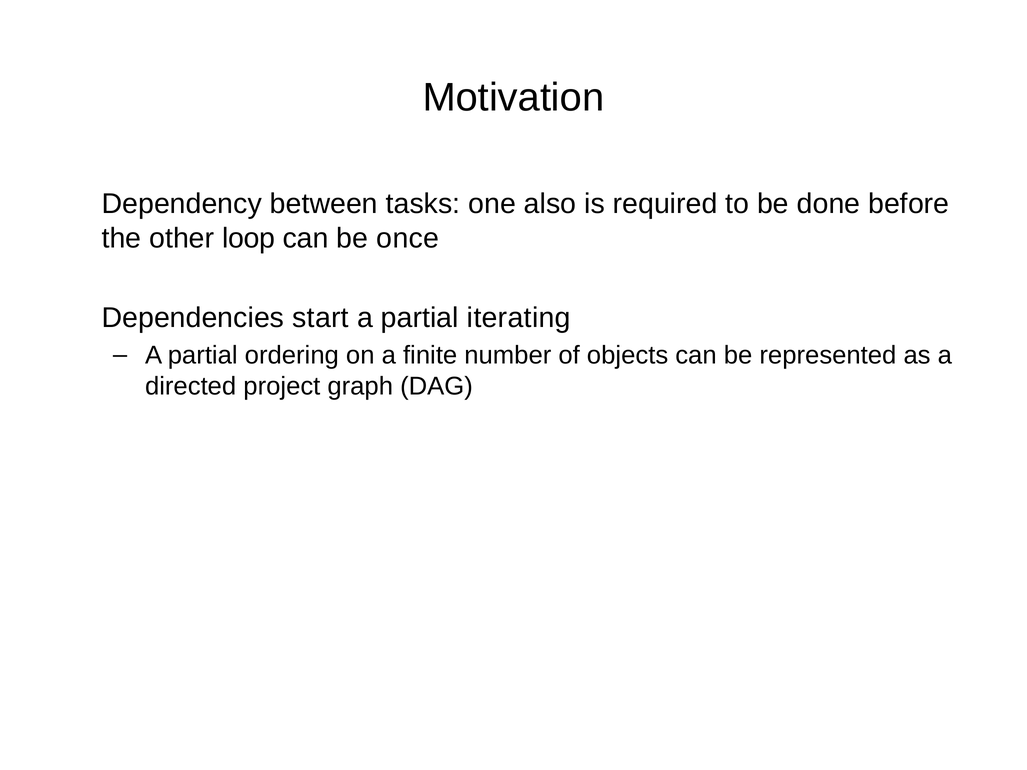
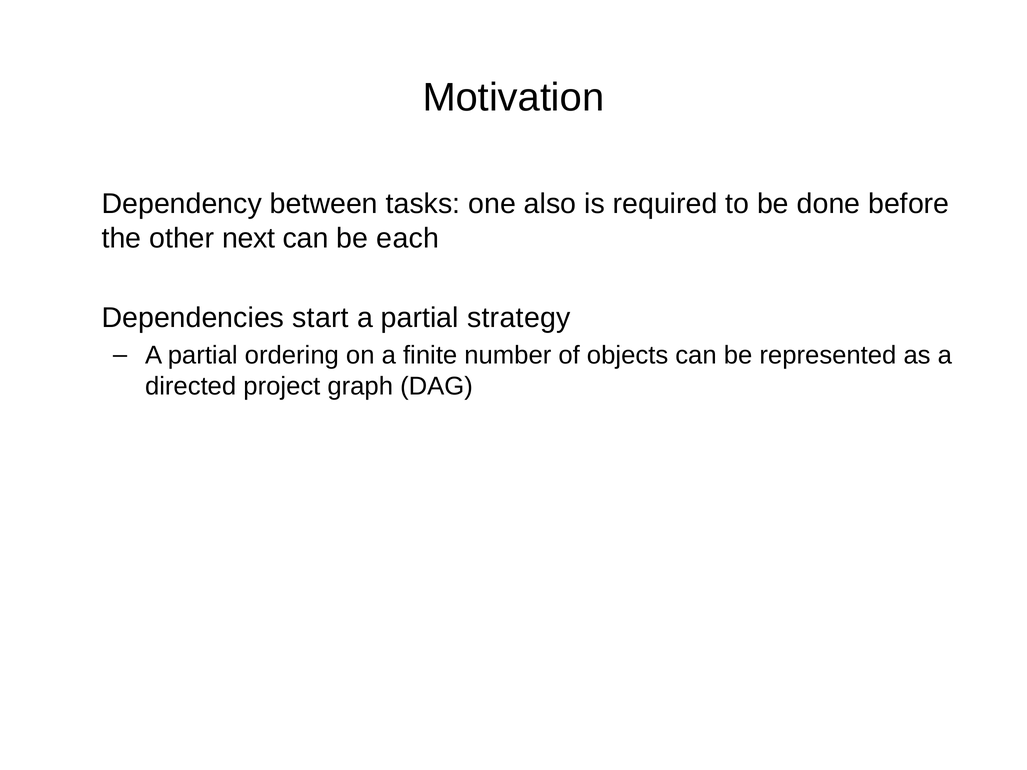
loop: loop -> next (249, 238)
once: once -> each (408, 238)
iterating: iterating -> strategy (519, 318)
